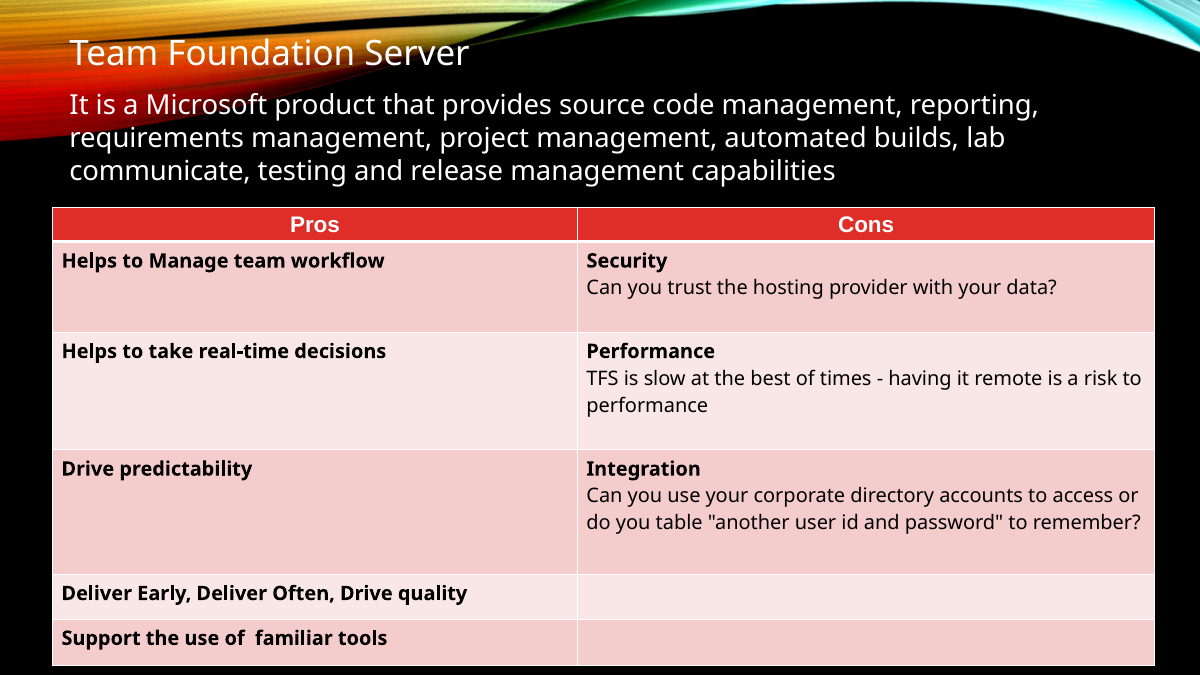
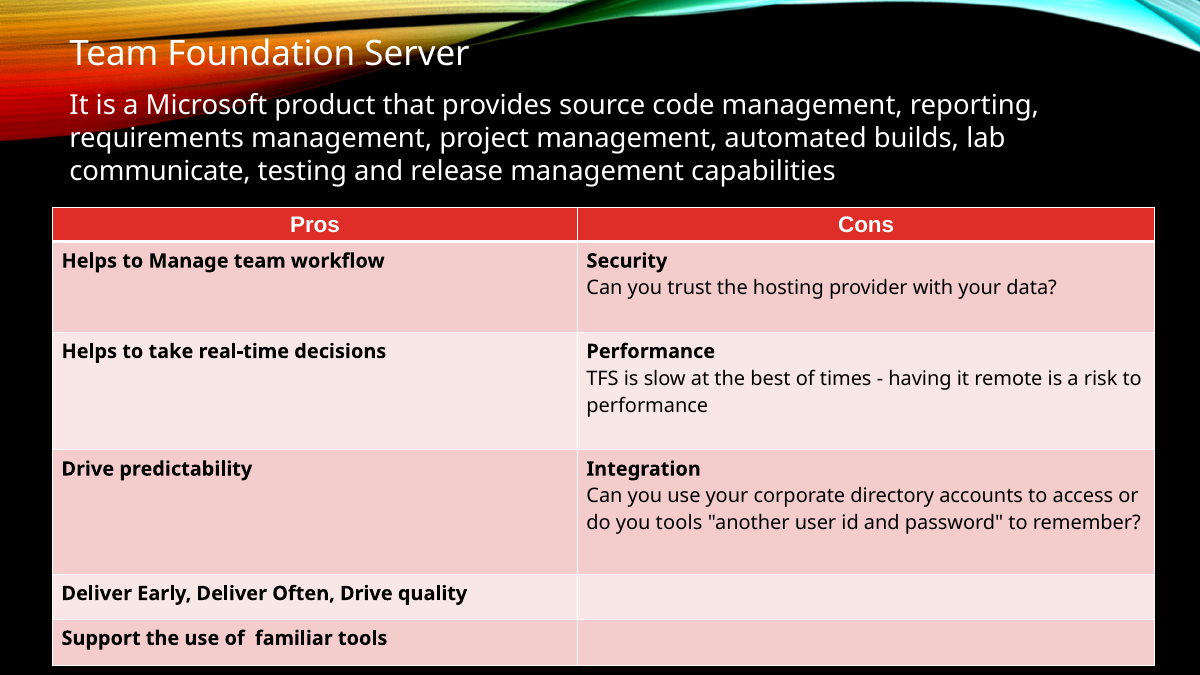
you table: table -> tools (679, 523)
